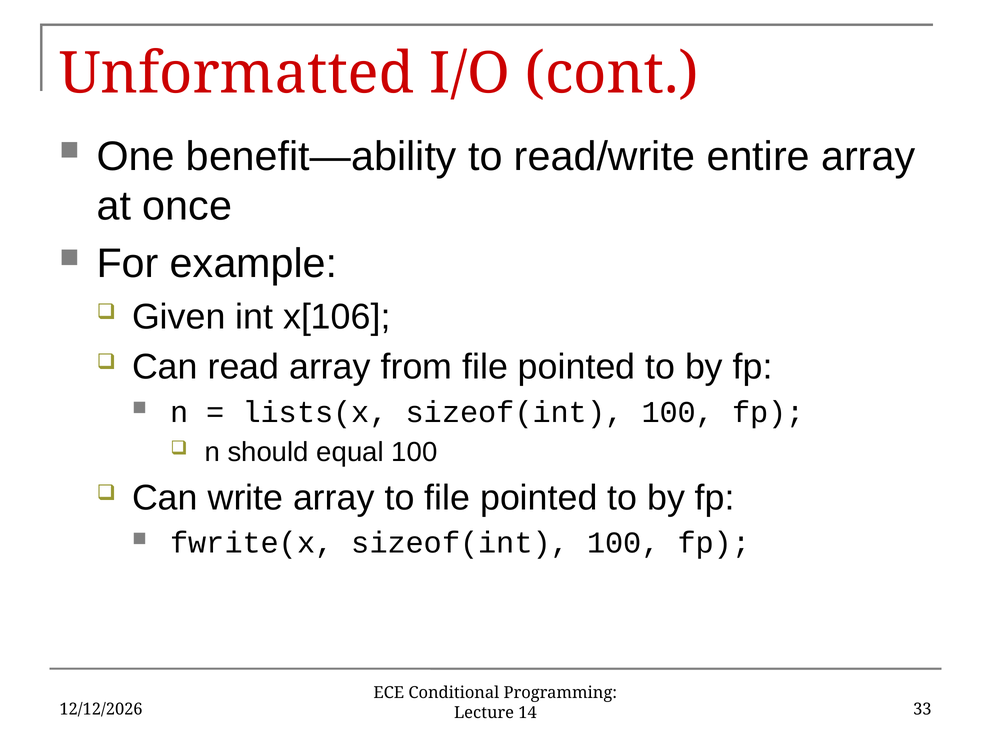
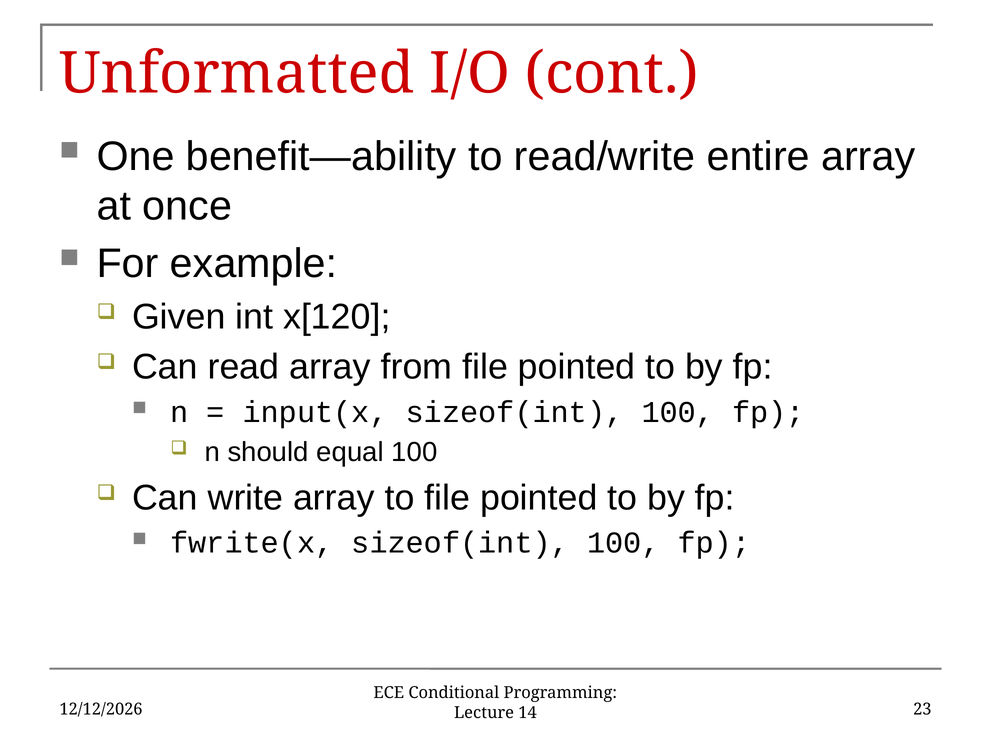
x[106: x[106 -> x[120 (337, 317)
lists(x: lists(x -> input(x (315, 412)
33: 33 -> 23 (922, 710)
